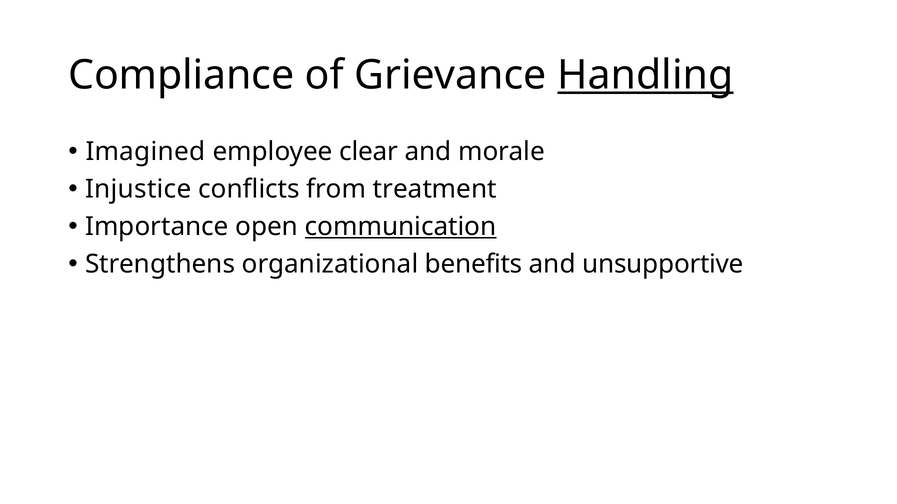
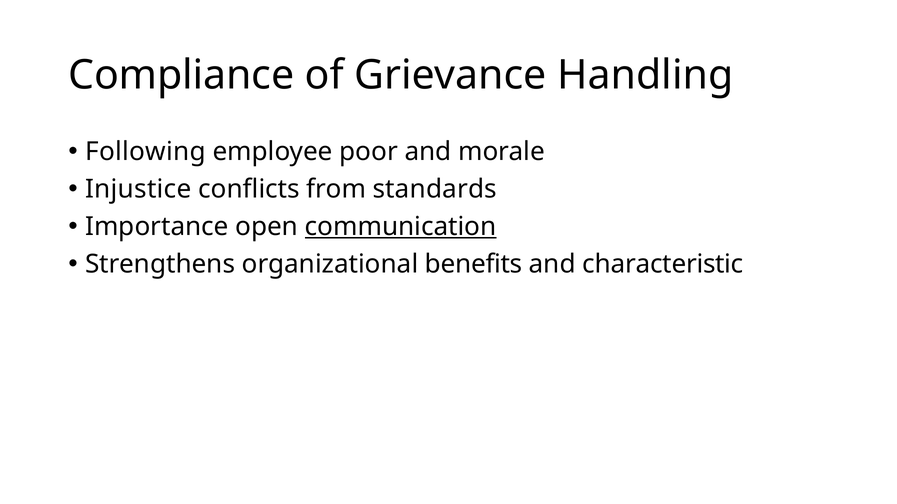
Handling underline: present -> none (645, 75)
Imagined: Imagined -> Following (145, 152)
clear: clear -> poor (369, 152)
treatment: treatment -> standards (435, 189)
unsupportive: unsupportive -> characteristic (663, 264)
